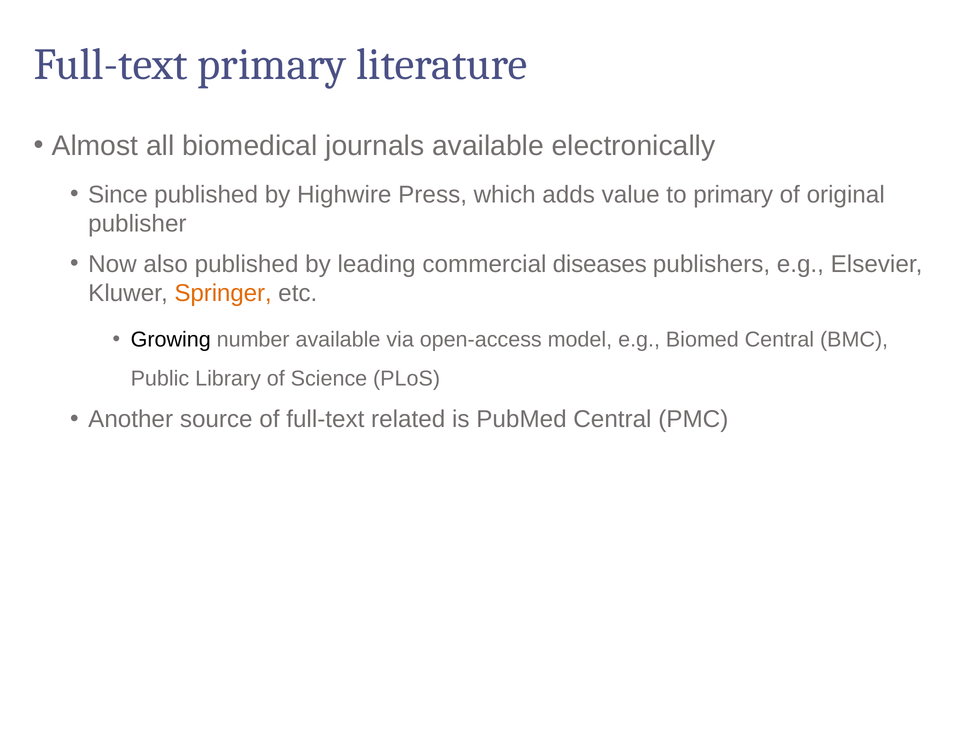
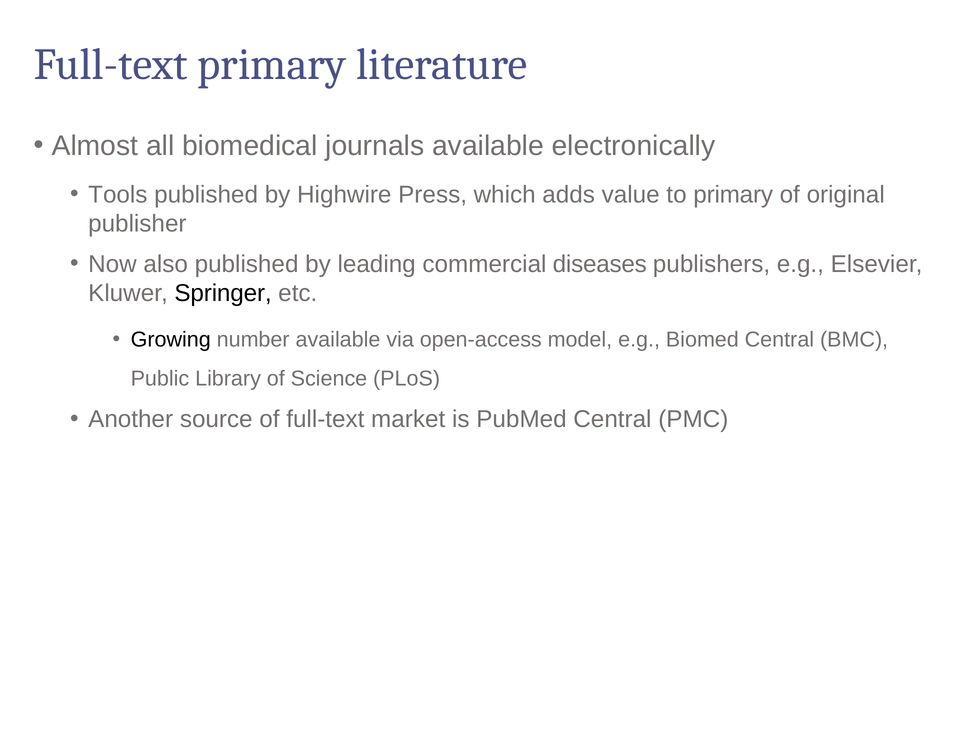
Since: Since -> Tools (118, 195)
Springer colour: orange -> black (223, 293)
related: related -> market (408, 419)
